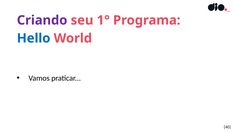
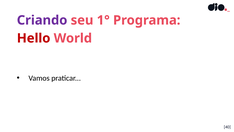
Hello colour: blue -> red (34, 38)
